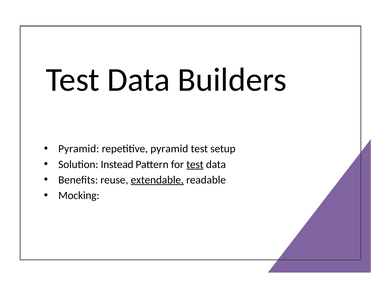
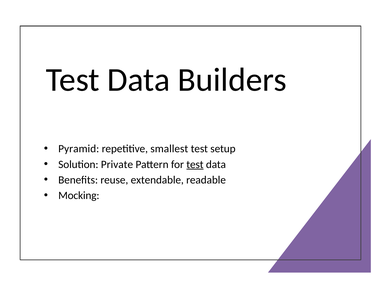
repetitive pyramid: pyramid -> smallest (169, 149)
Instead: Instead -> Private (117, 164)
extendable underline: present -> none (157, 180)
